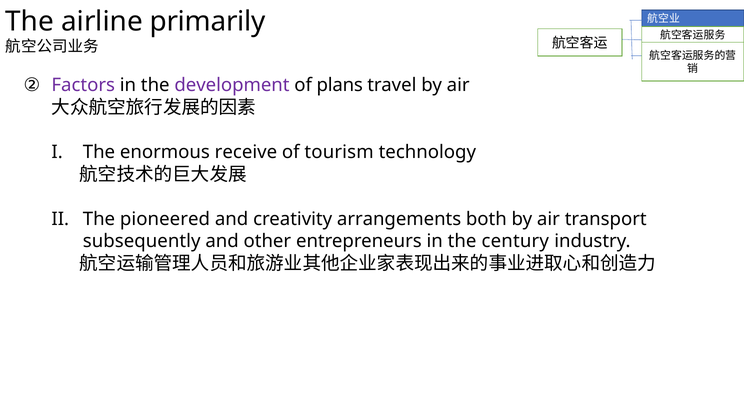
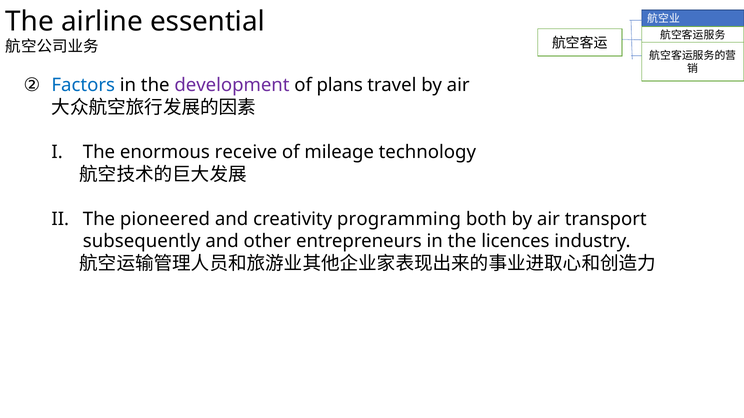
primarily: primarily -> essential (207, 21)
Factors colour: purple -> blue (83, 85)
tourism: tourism -> mileage (339, 152)
arrangements: arrangements -> programming (399, 219)
century: century -> licences (515, 242)
